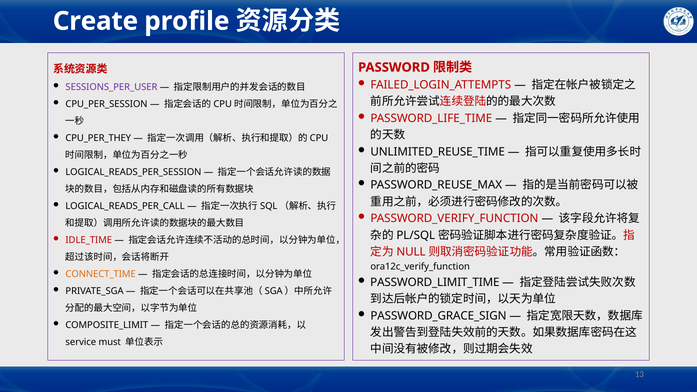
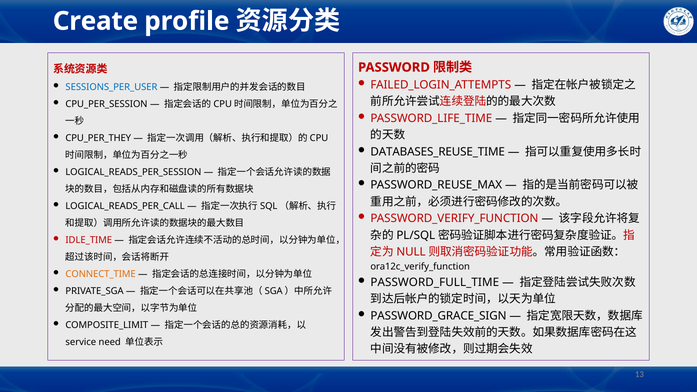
SESSIONS_PER_USER colour: purple -> blue (111, 87)
UNLIMITED_REUSE_TIME: UNLIMITED_REUSE_TIME -> DATABASES_REUSE_TIME (438, 152)
PASSWORD_LIMIT_TIME: PASSWORD_LIMIT_TIME -> PASSWORD_FULL_TIME (435, 282)
must: must -> need (110, 342)
